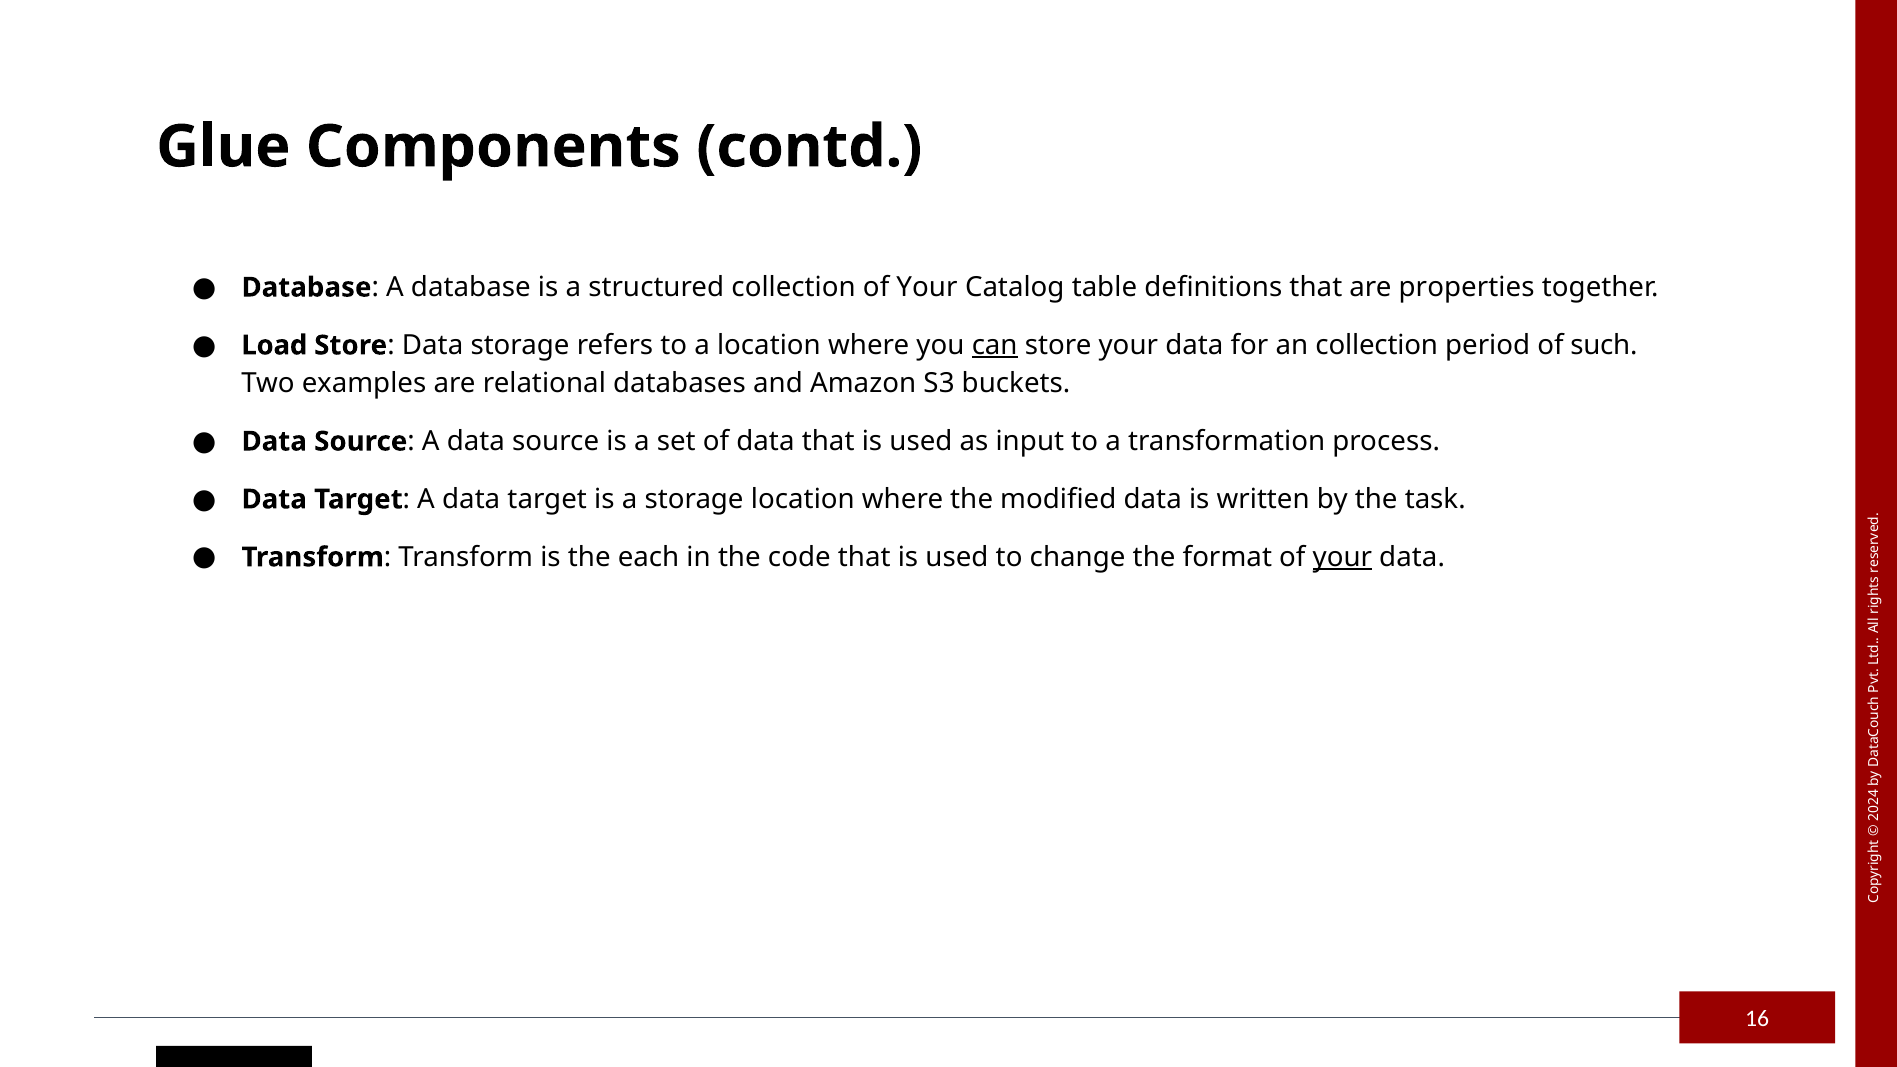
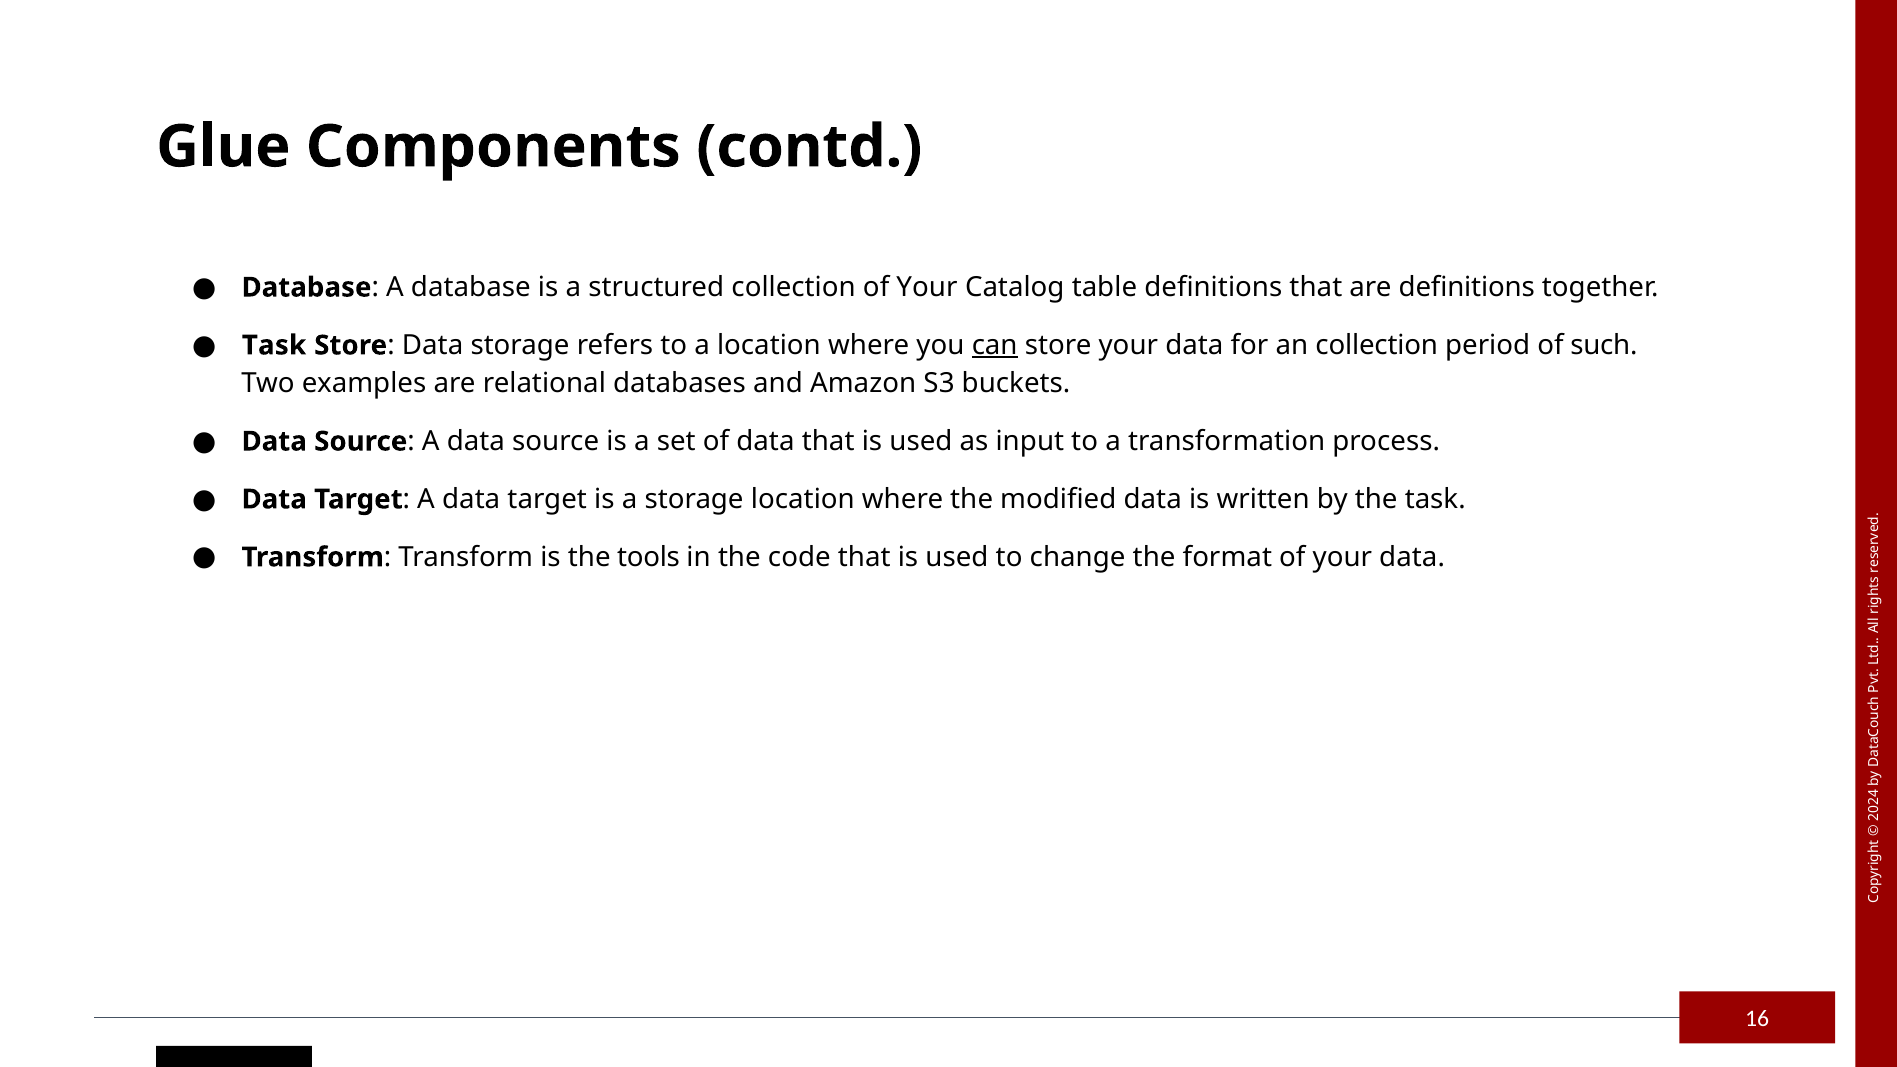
are properties: properties -> definitions (1467, 287)
Load: Load -> Task (274, 345)
each: each -> tools (649, 557)
your underline: present -> none (1342, 557)
